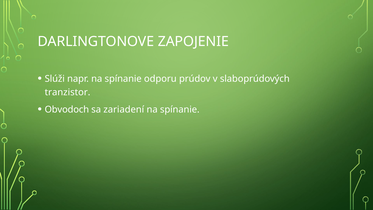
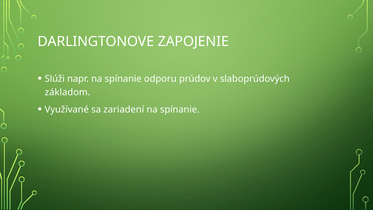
tranzistor: tranzistor -> základom (68, 92)
Obvodoch: Obvodoch -> Využívané (67, 109)
